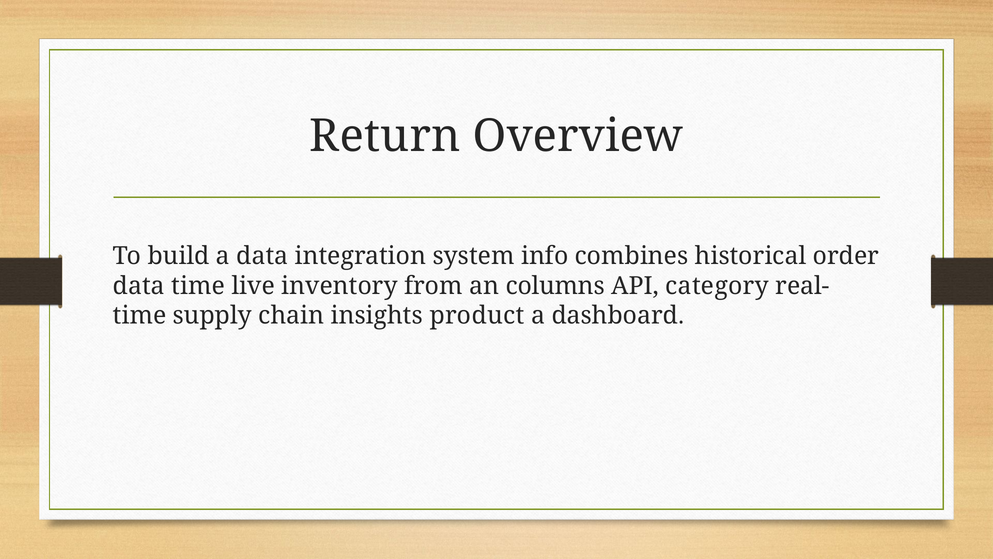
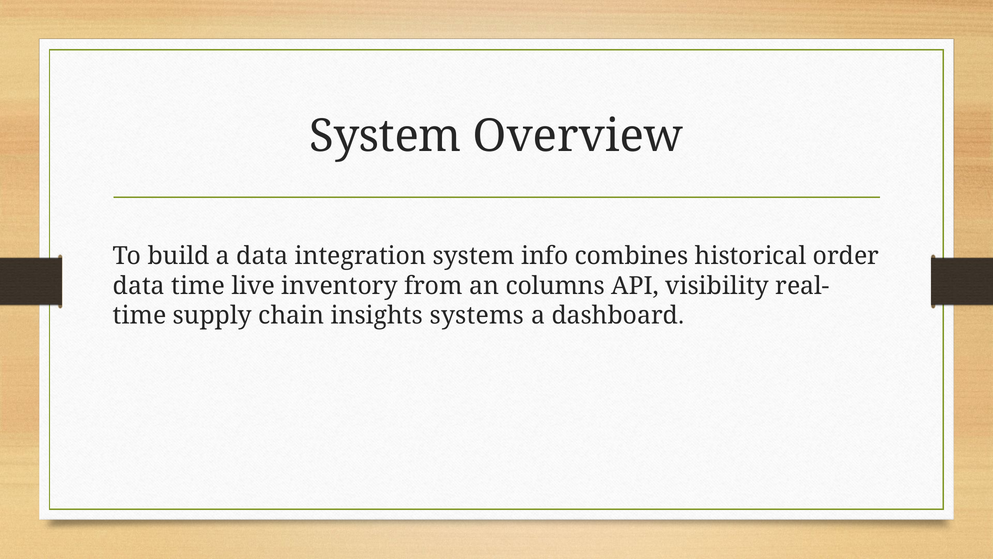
Return: Return -> System (385, 136)
category: category -> visibility (717, 286)
product: product -> systems (477, 315)
